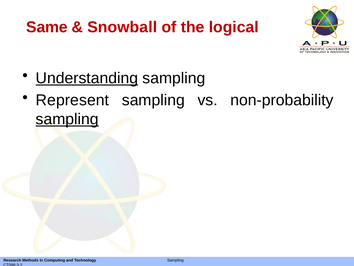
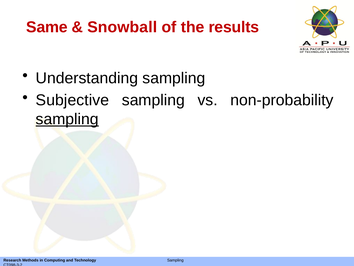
logical: logical -> results (234, 27)
Understanding underline: present -> none (87, 78)
Represent: Represent -> Subjective (72, 100)
